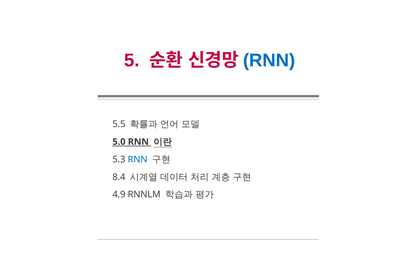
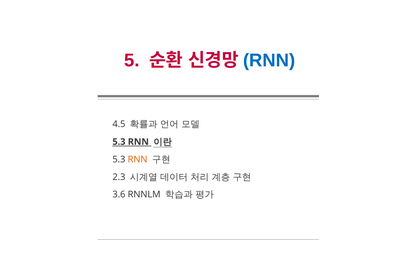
5.5: 5.5 -> 4.5 (119, 124)
5.0: 5.0 -> 5.3 (119, 142)
RNN colour: blue -> orange (138, 159)
8.4: 8.4 -> 2.3 (119, 177)
4.9: 4.9 -> 3.6 (119, 194)
